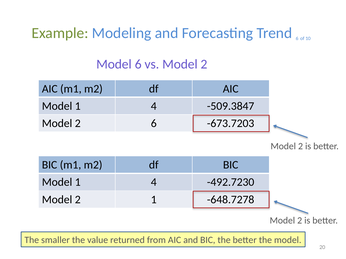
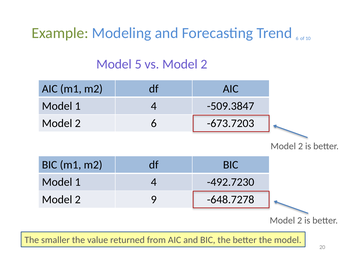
Model 6: 6 -> 5 (138, 64)
2 1: 1 -> 9 (154, 200)
